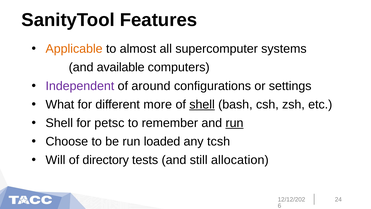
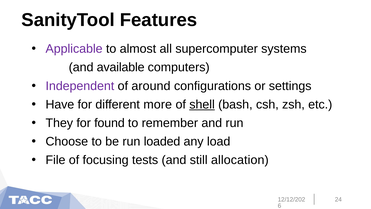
Applicable colour: orange -> purple (74, 49)
What: What -> Have (60, 104)
Shell: Shell -> They (59, 123)
petsc: petsc -> found (109, 123)
run underline: present -> none (234, 123)
tcsh: tcsh -> load (219, 141)
Will: Will -> File (55, 160)
directory: directory -> focusing (106, 160)
